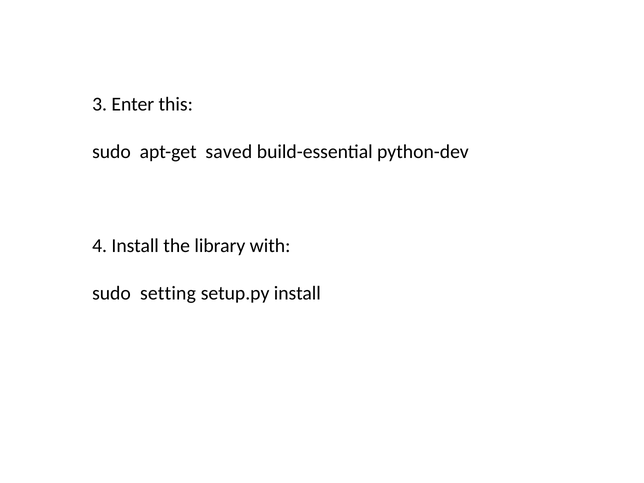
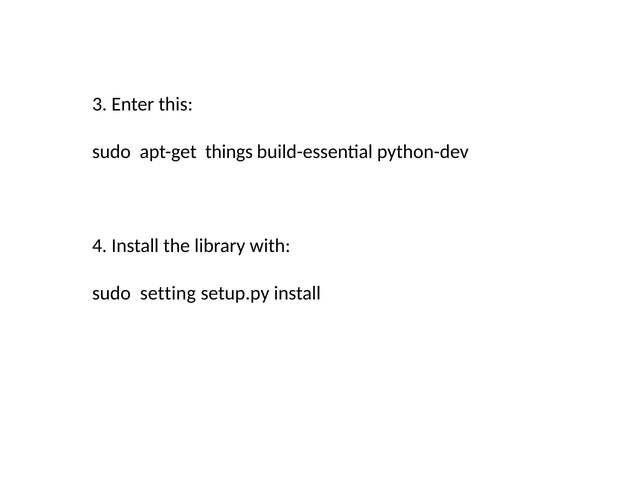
saved: saved -> things (229, 152)
